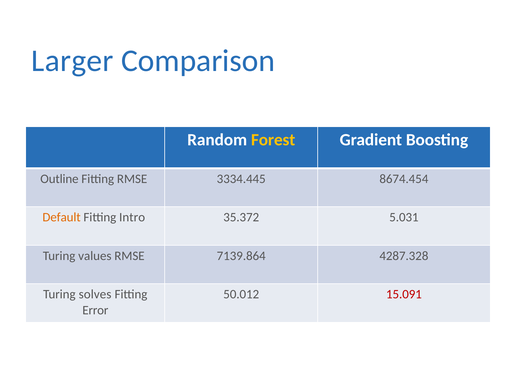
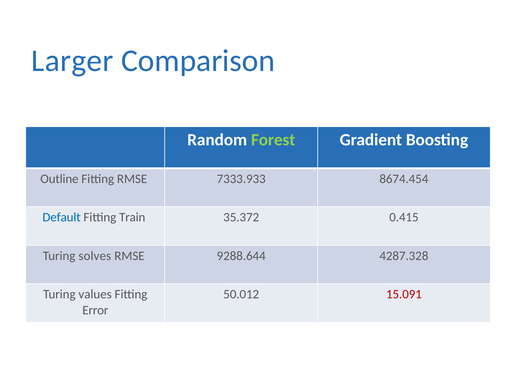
Forest colour: yellow -> light green (273, 140)
3334.445: 3334.445 -> 7333.933 (241, 179)
Default colour: orange -> blue (62, 217)
Intro: Intro -> Train (132, 217)
5.031: 5.031 -> 0.415 (404, 217)
values: values -> solves (95, 256)
7139.864: 7139.864 -> 9288.644 (241, 256)
solves: solves -> values (95, 294)
